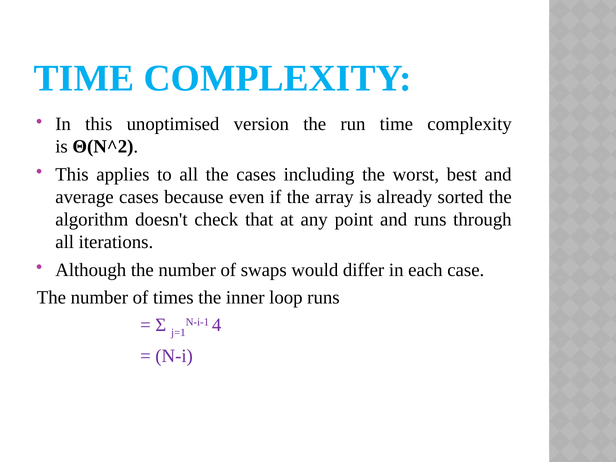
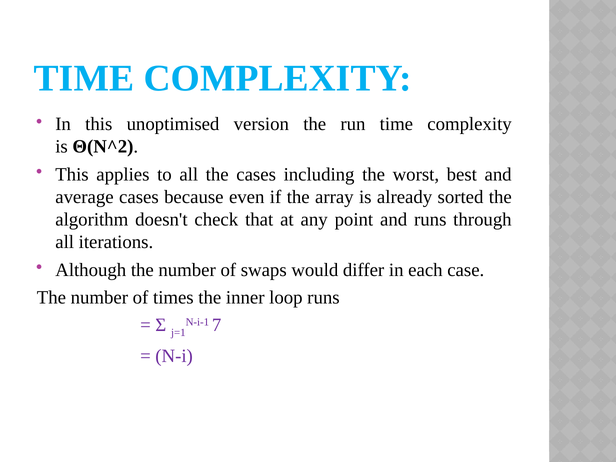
4: 4 -> 7 (217, 325)
